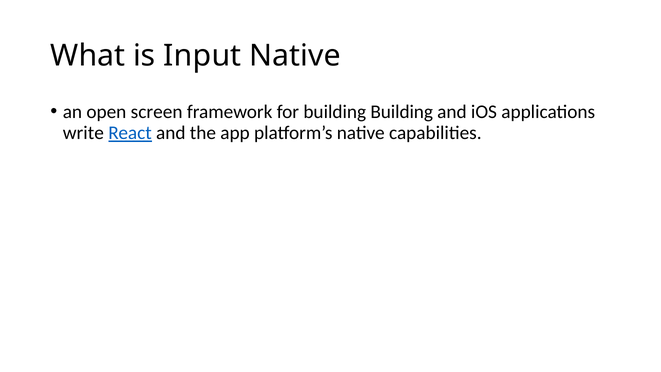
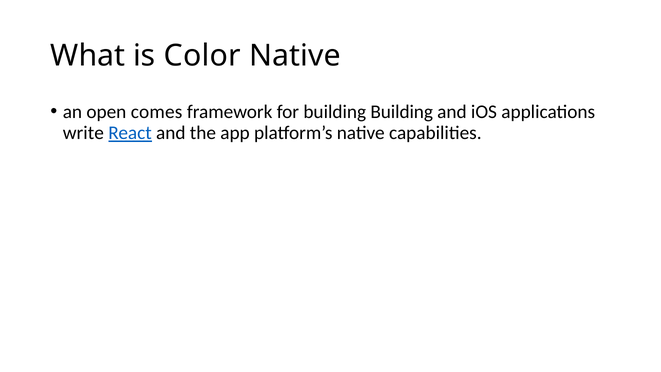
Input: Input -> Color (202, 56)
screen: screen -> comes (157, 112)
